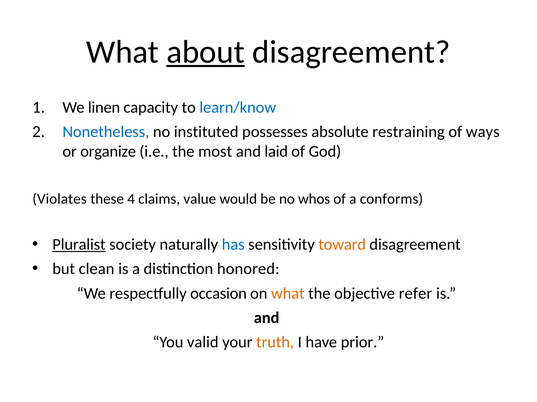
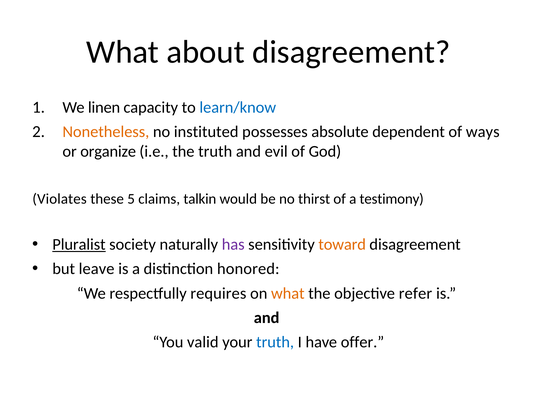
about underline: present -> none (206, 52)
Nonetheless colour: blue -> orange (106, 132)
restraining: restraining -> dependent (409, 132)
the most: most -> truth (215, 152)
laid: laid -> evil (276, 152)
4: 4 -> 5 (131, 199)
value: value -> talkin (200, 199)
whos: whos -> thirst (314, 199)
conforms: conforms -> testimony (392, 199)
has colour: blue -> purple (233, 245)
clean: clean -> leave (97, 269)
occasion: occasion -> requires (218, 294)
truth colour: orange -> blue (275, 343)
prior: prior -> offer (362, 343)
